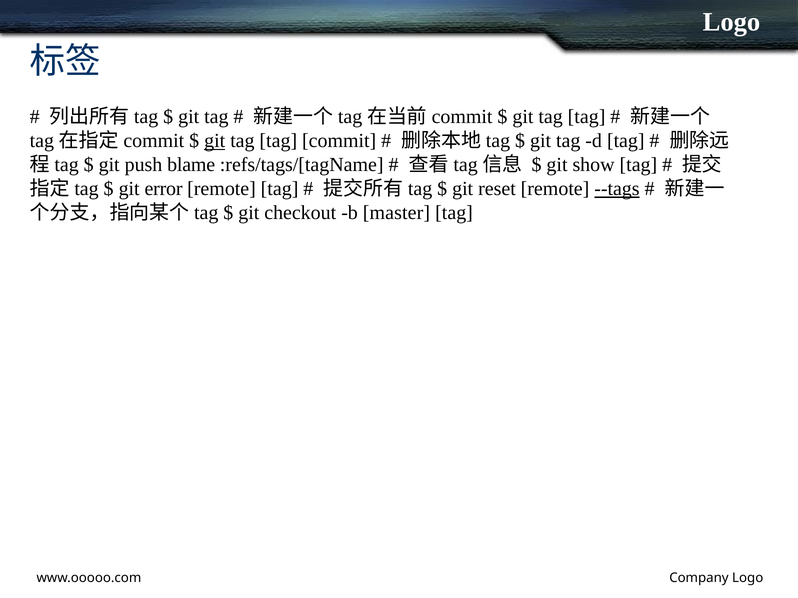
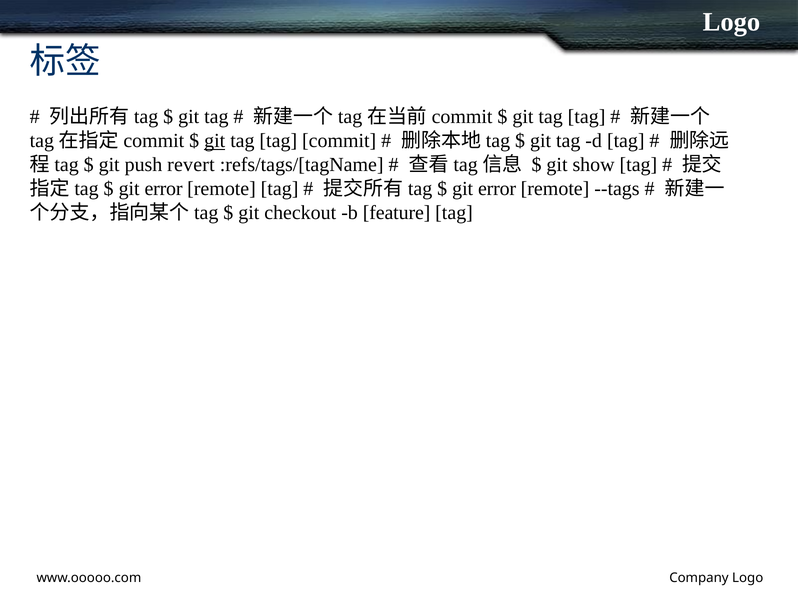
blame: blame -> revert (191, 165)
reset: reset -> error (497, 189)
--tags underline: present -> none (617, 189)
master: master -> feature (397, 213)
